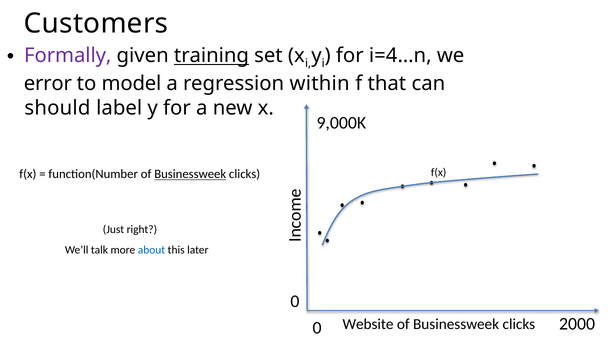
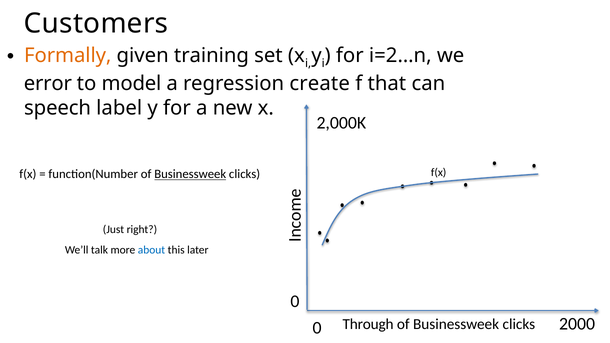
Formally colour: purple -> orange (68, 56)
training underline: present -> none (211, 56)
i=4…n: i=4…n -> i=2…n (400, 56)
within: within -> create (320, 83)
should: should -> speech (58, 108)
9,000K: 9,000K -> 2,000K (341, 123)
Website: Website -> Through (368, 324)
